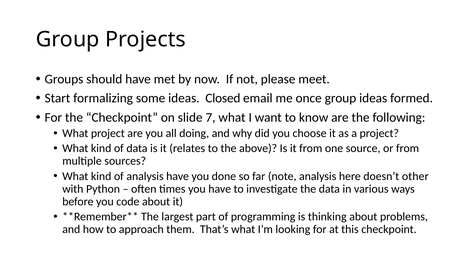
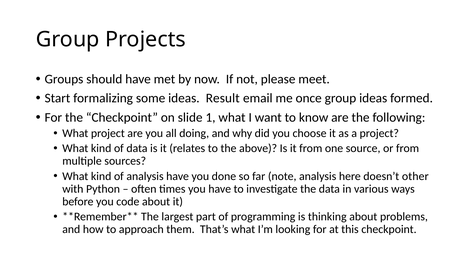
Closed: Closed -> Result (223, 98)
7: 7 -> 1 (211, 118)
